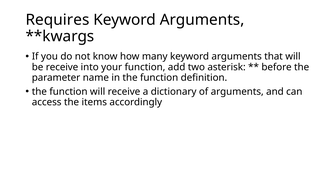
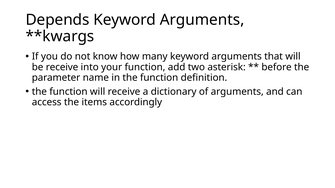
Requires: Requires -> Depends (58, 20)
